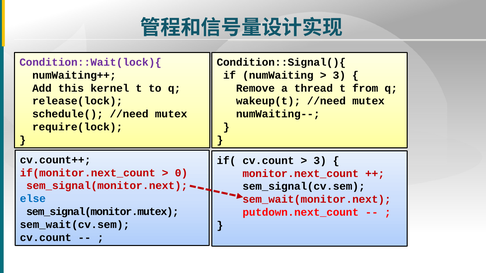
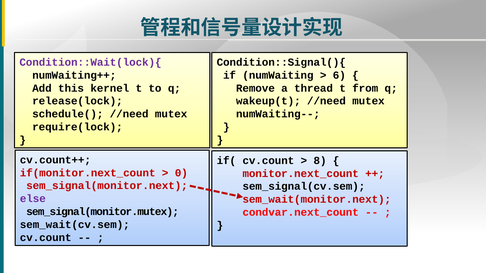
3: 3 -> 6 (339, 75)
3: 3 -> 8 (320, 161)
else colour: blue -> purple (33, 199)
putdown.next_count: putdown.next_count -> condvar.next_count (301, 213)
